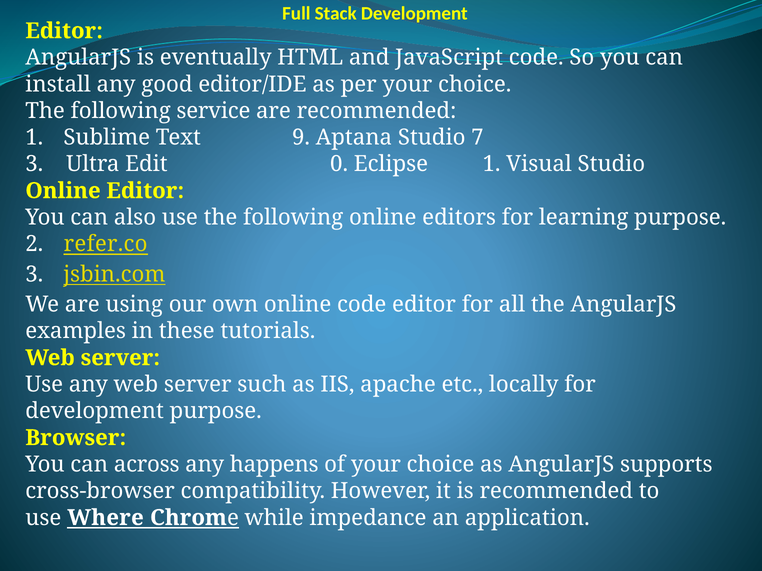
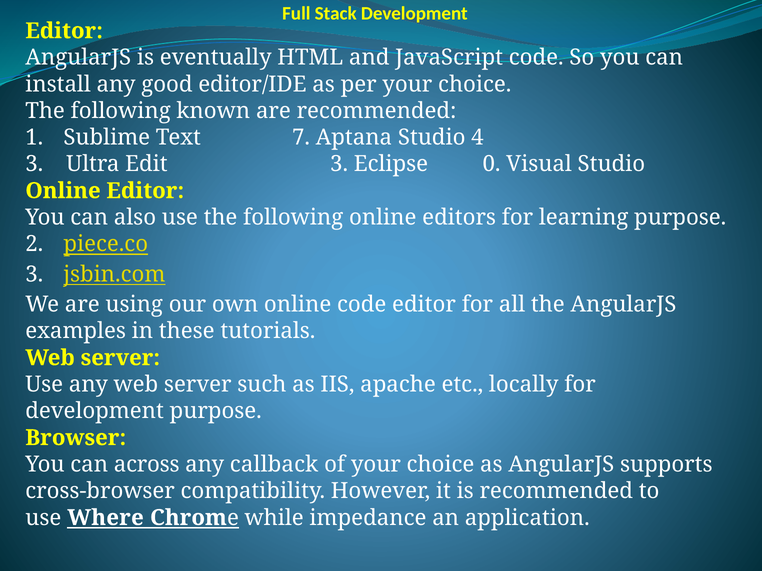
service: service -> known (213, 111)
9: 9 -> 7 (301, 138)
7: 7 -> 4 (477, 138)
Edit 0: 0 -> 3 (339, 164)
Eclipse 1: 1 -> 0 (491, 164)
refer.co: refer.co -> piece.co (106, 244)
happens: happens -> callback (274, 465)
